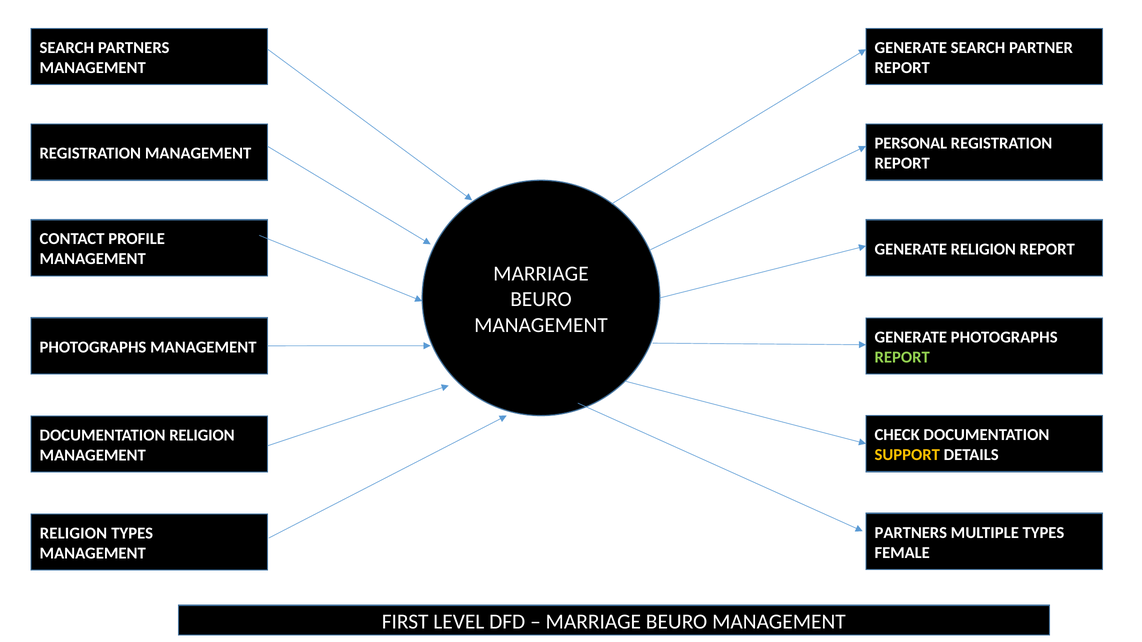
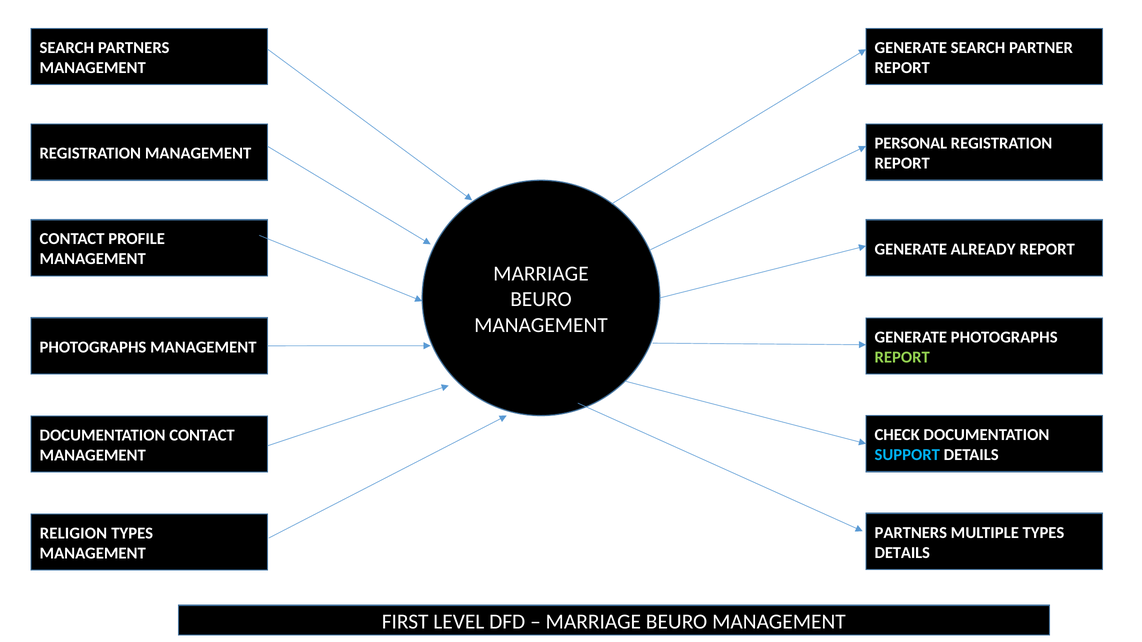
GENERATE RELIGION: RELIGION -> ALREADY (983, 249)
DOCUMENTATION RELIGION: RELIGION -> CONTACT (202, 435)
SUPPORT colour: yellow -> light blue (907, 455)
FEMALE: FEMALE -> DETAILS (902, 553)
